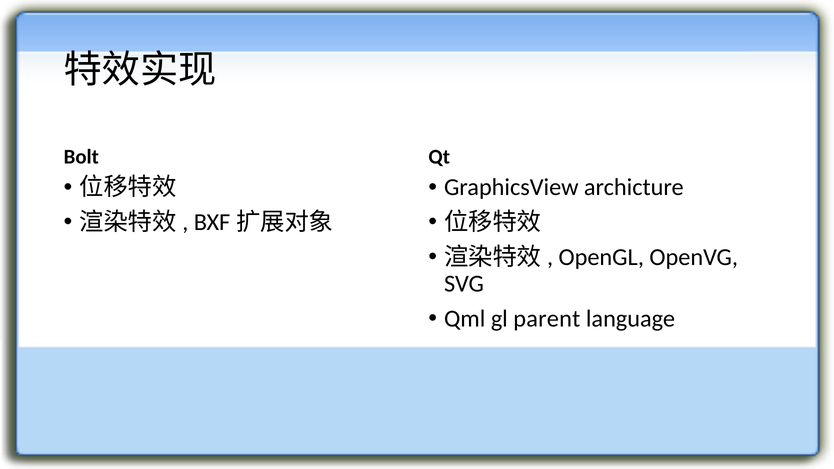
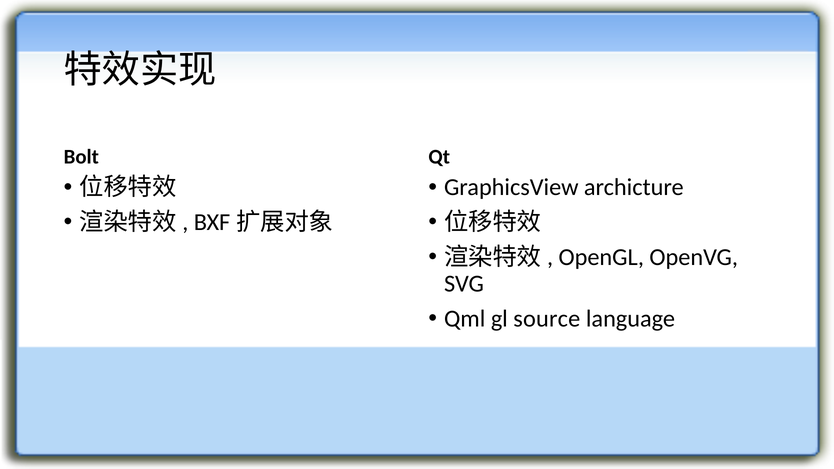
parent: parent -> source (547, 319)
